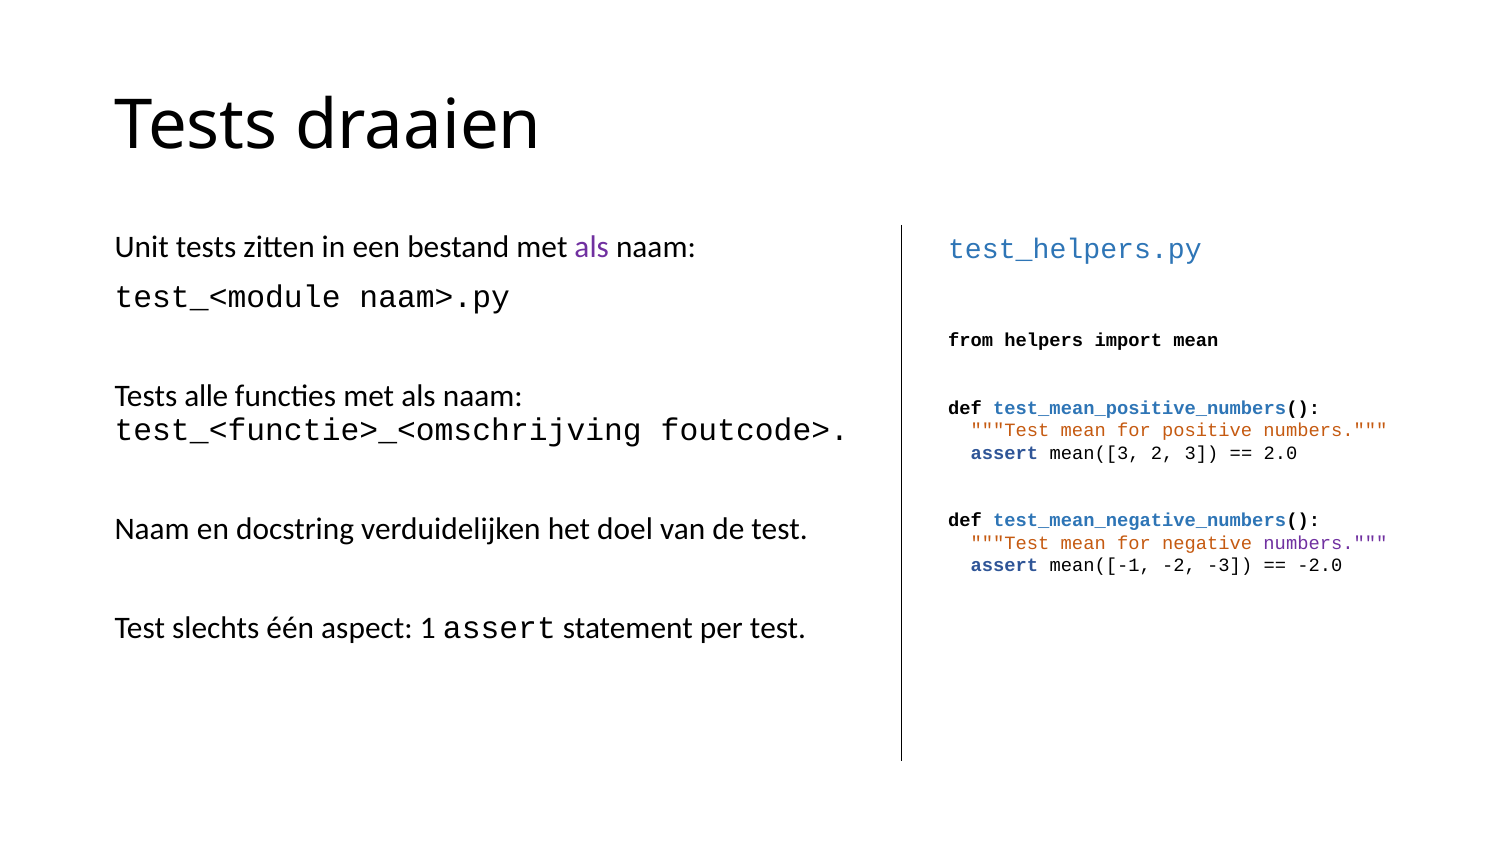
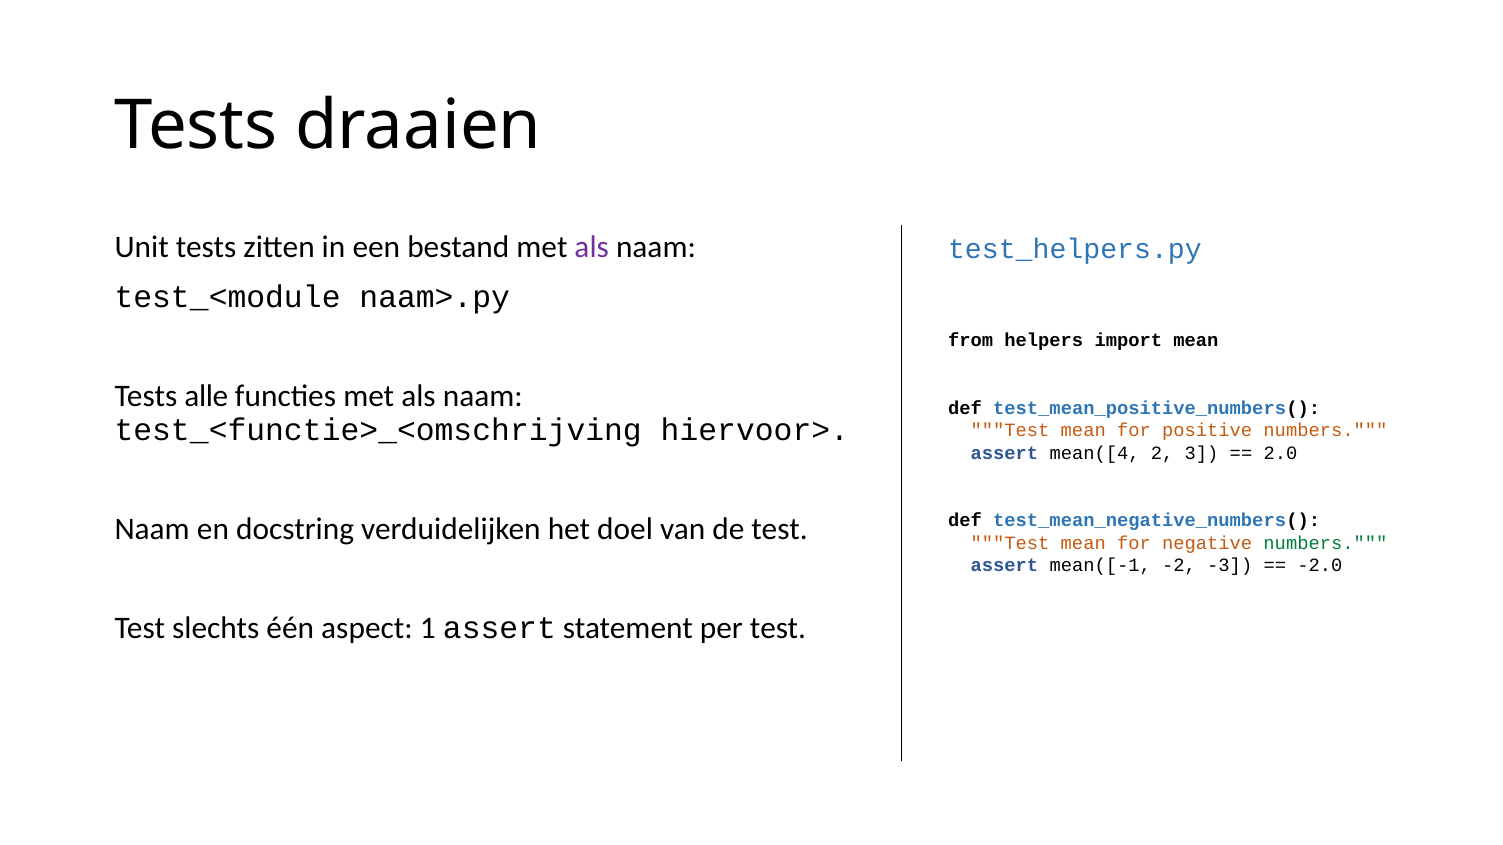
foutcode>: foutcode> -> hiervoor> (755, 430)
mean([3: mean([3 -> mean([4 (1095, 453)
numbers colour: purple -> green (1325, 544)
